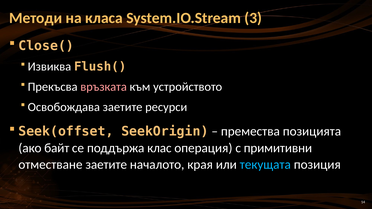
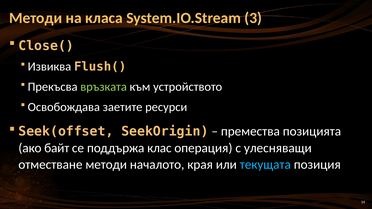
връзката colour: pink -> light green (104, 87)
примитивни: примитивни -> улесняващи (278, 148)
отместване заетите: заетите -> методи (106, 165)
